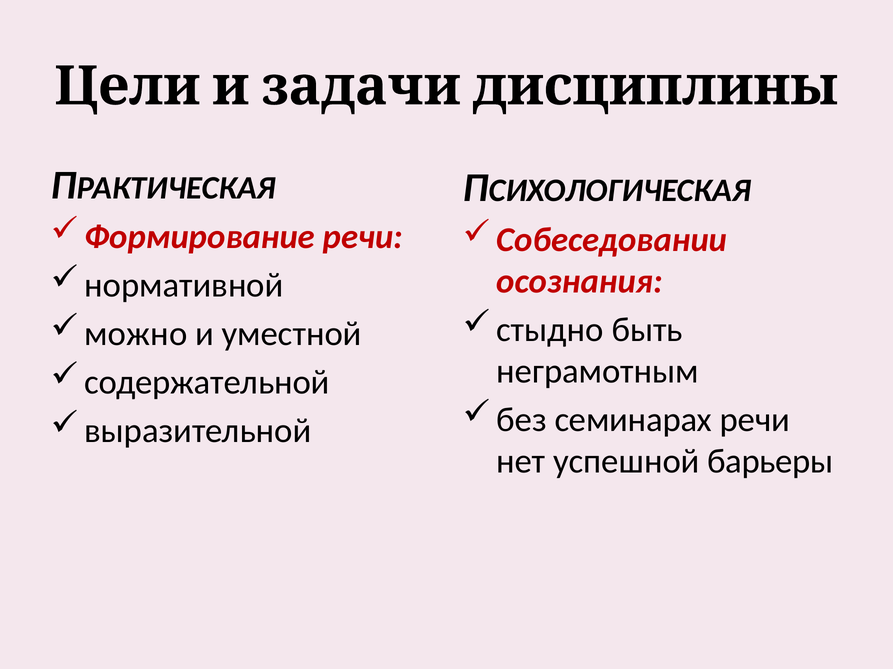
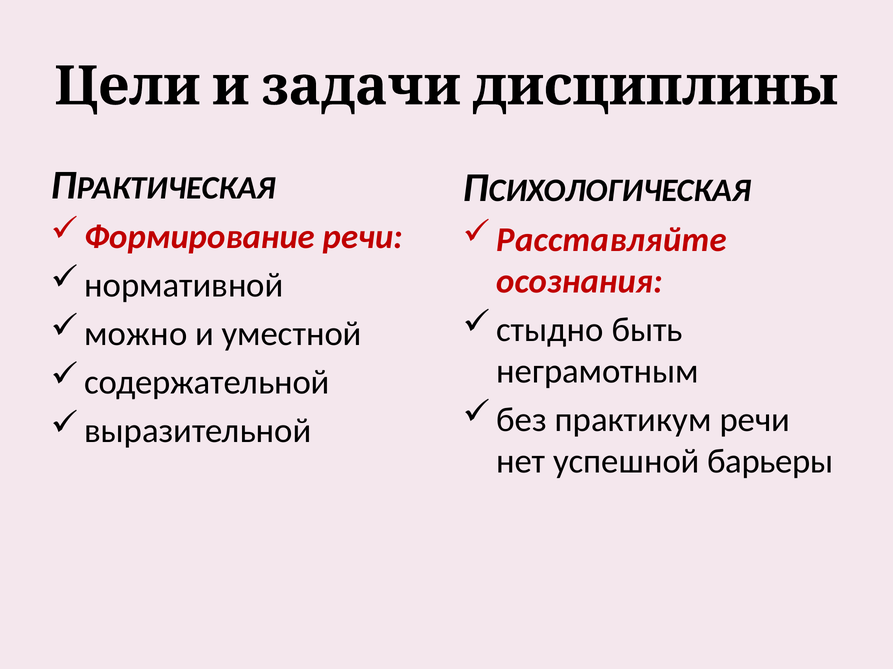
Собеседовании: Собеседовании -> Расставляйте (612, 240)
семинарах: семинарах -> практикум (633, 420)
